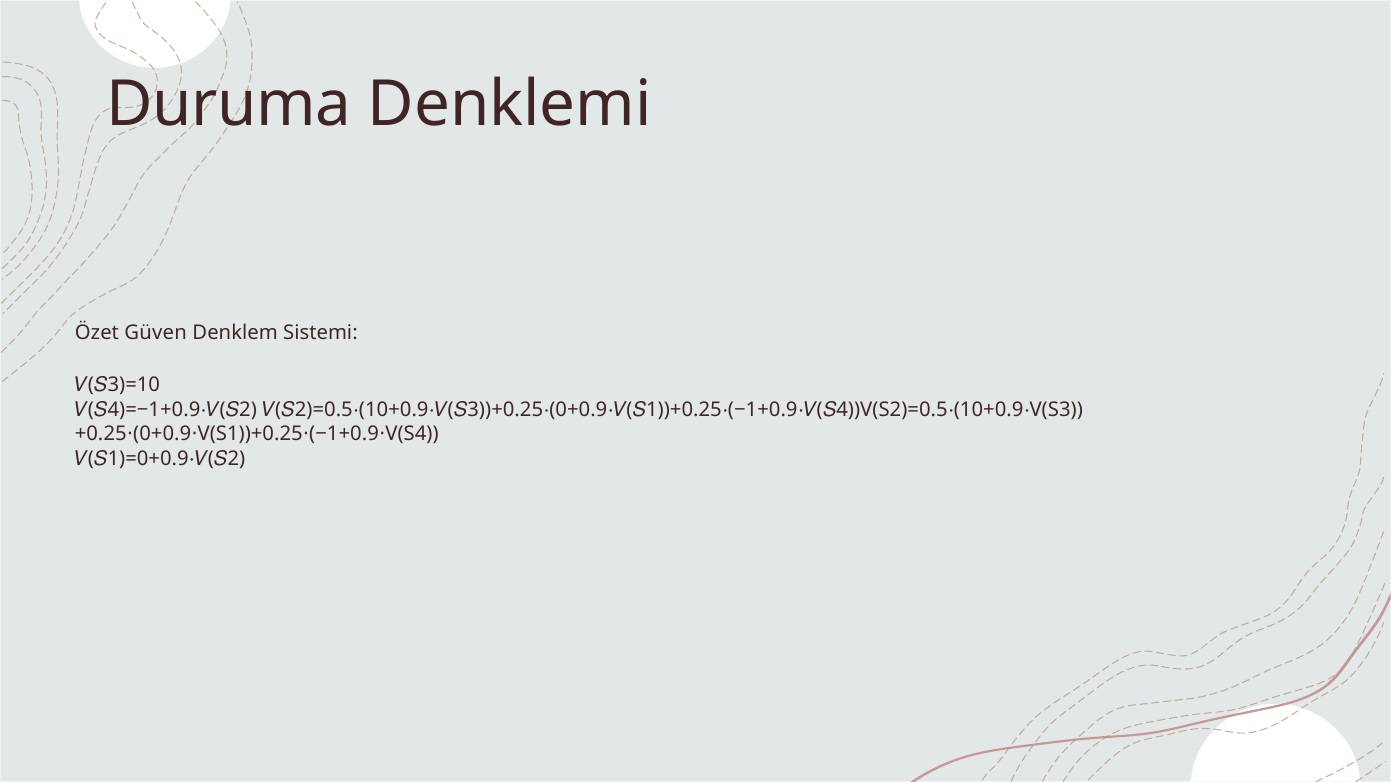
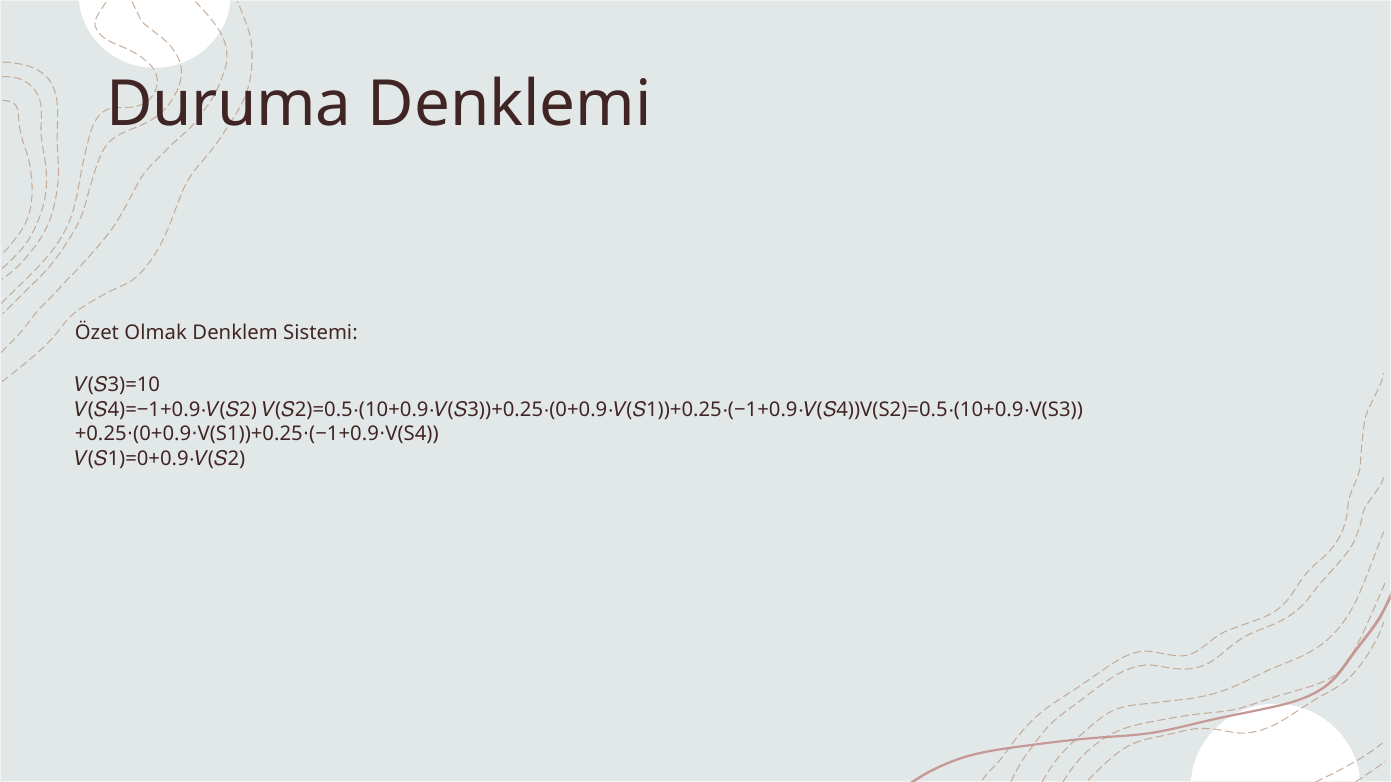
Güven: Güven -> Olmak (156, 333)
